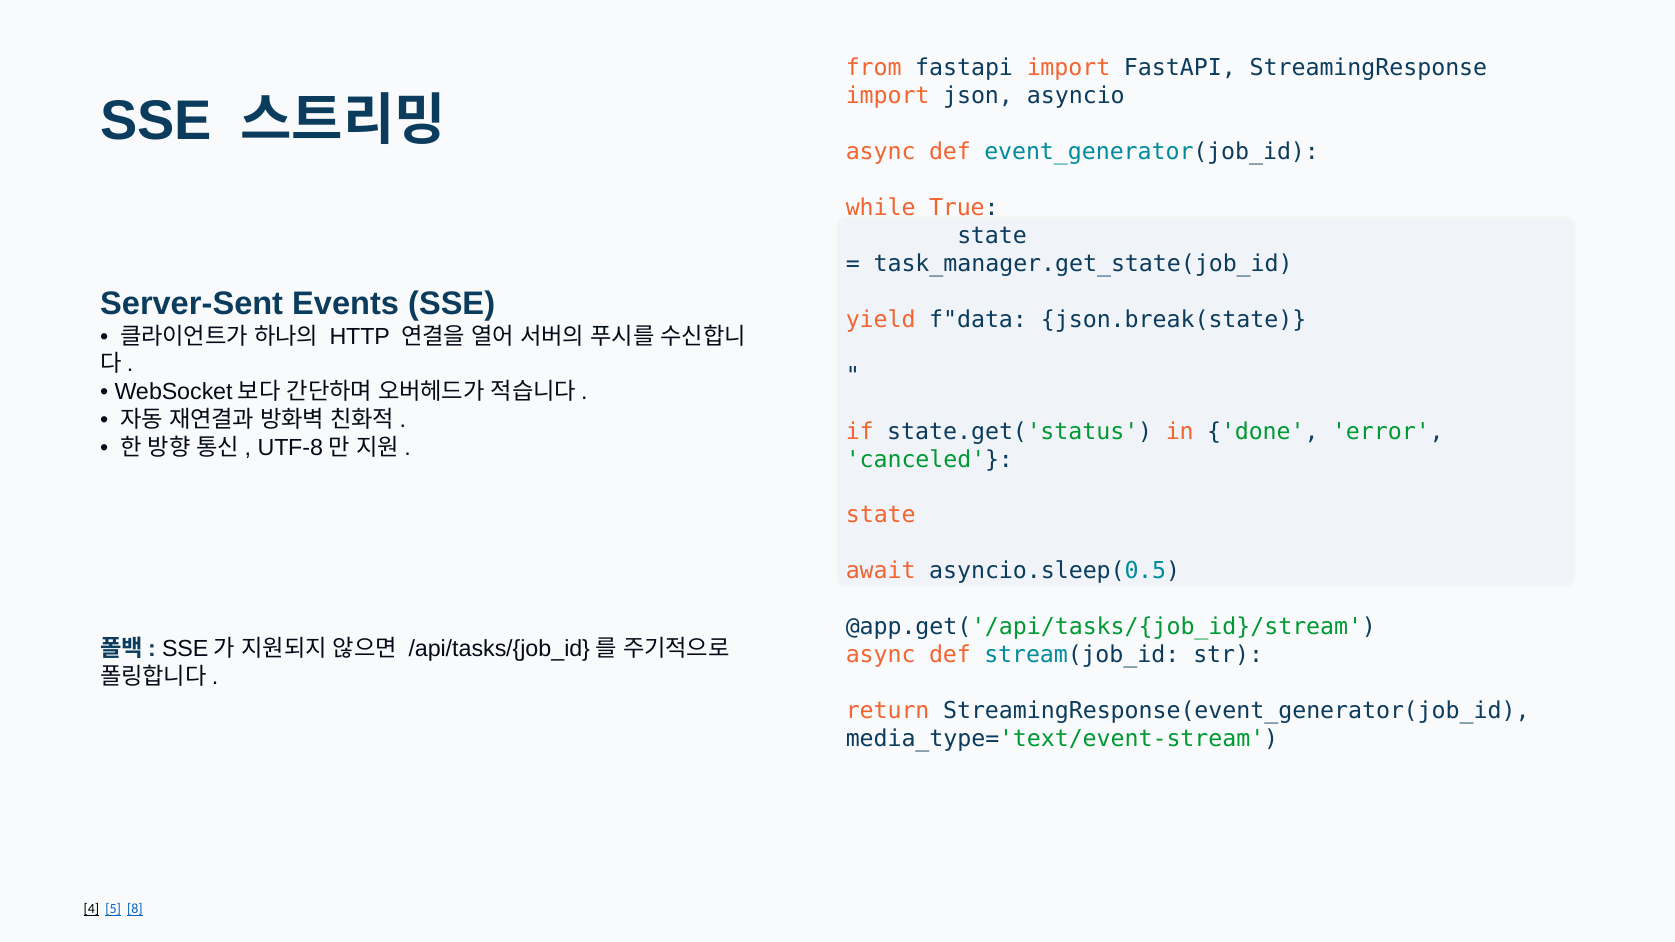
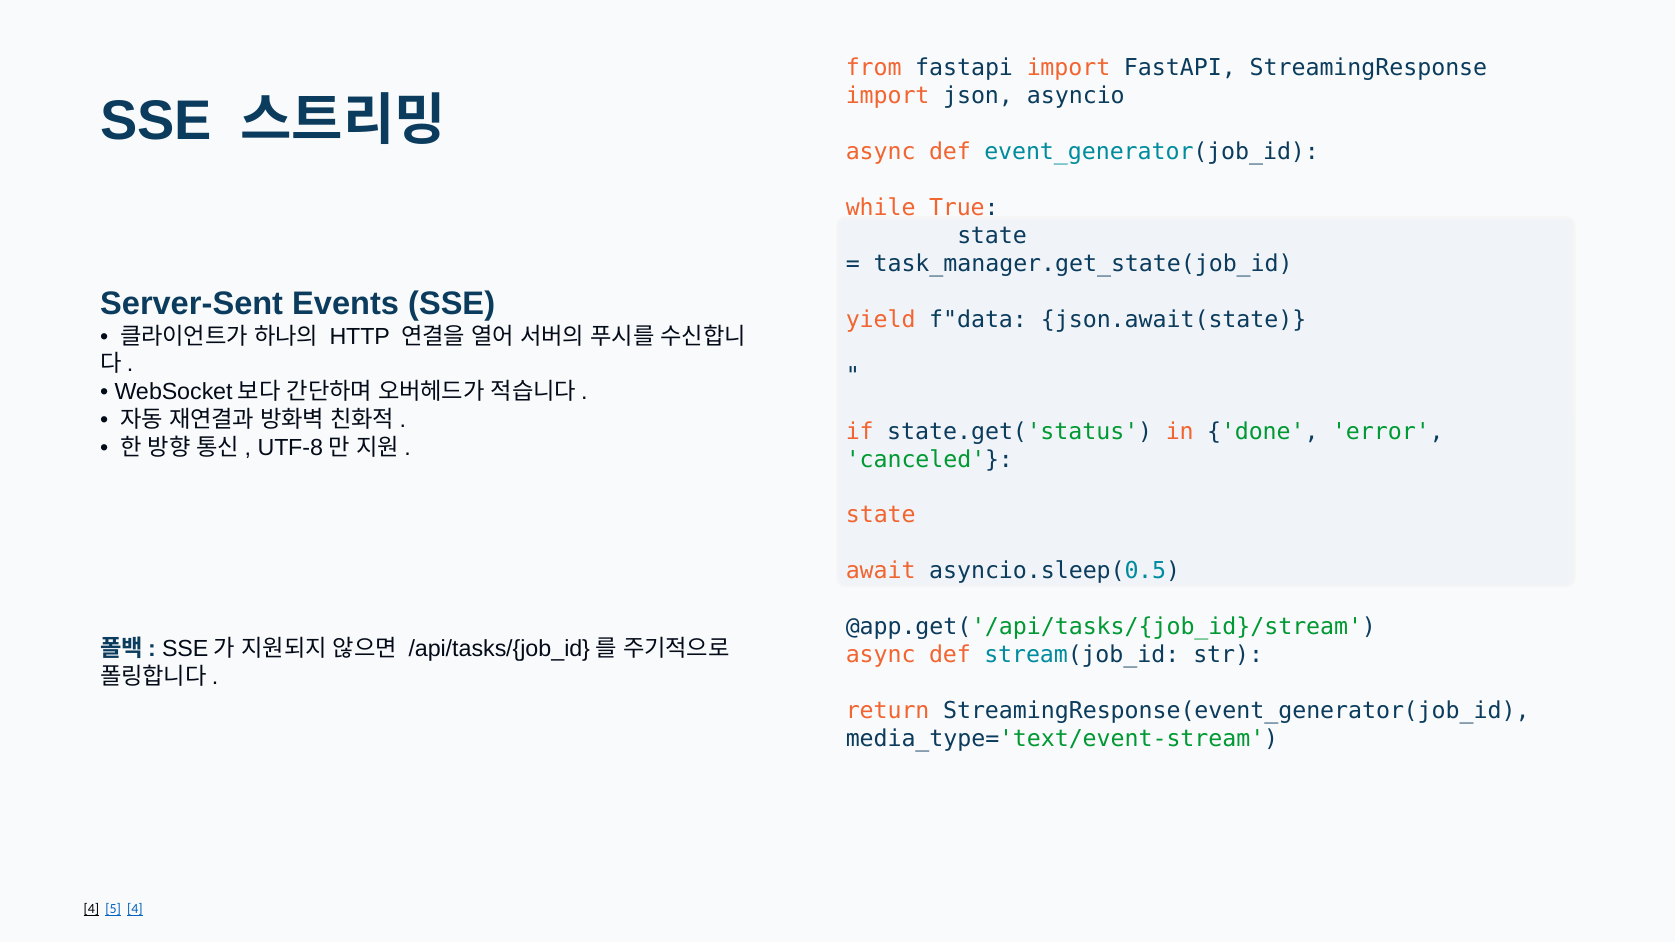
json.break(state: json.break(state -> json.await(state (1174, 320)
5 8: 8 -> 4 (135, 910)
